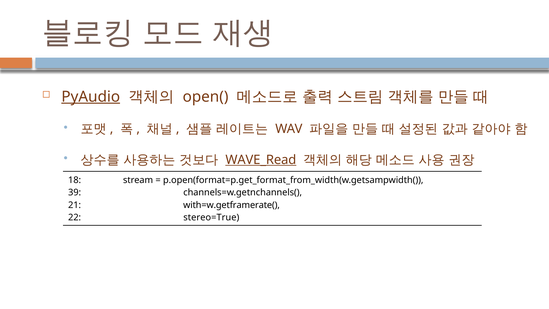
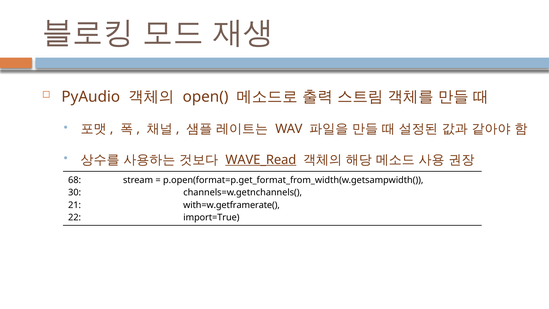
PyAudio underline: present -> none (91, 97)
18: 18 -> 68 (75, 180)
39: 39 -> 30 (75, 193)
stereo=True: stereo=True -> import=True (211, 217)
